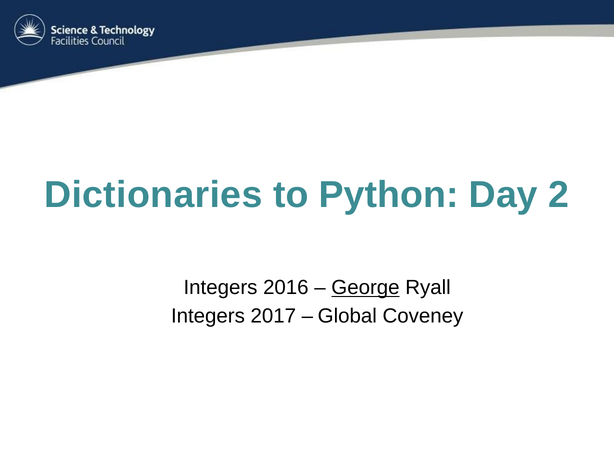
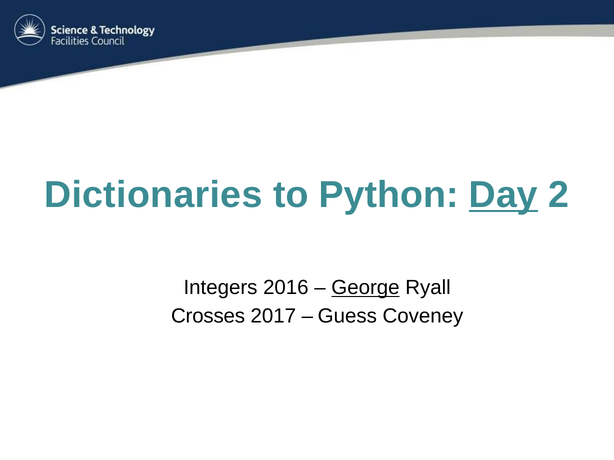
Day underline: none -> present (503, 195)
Integers: Integers -> Crosses (208, 317)
Global: Global -> Guess (347, 317)
